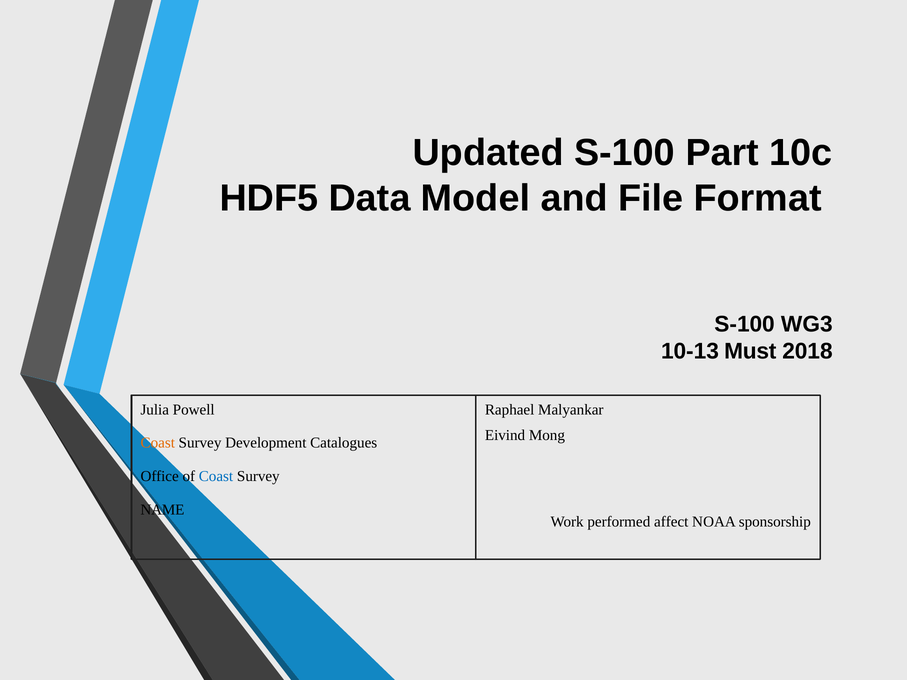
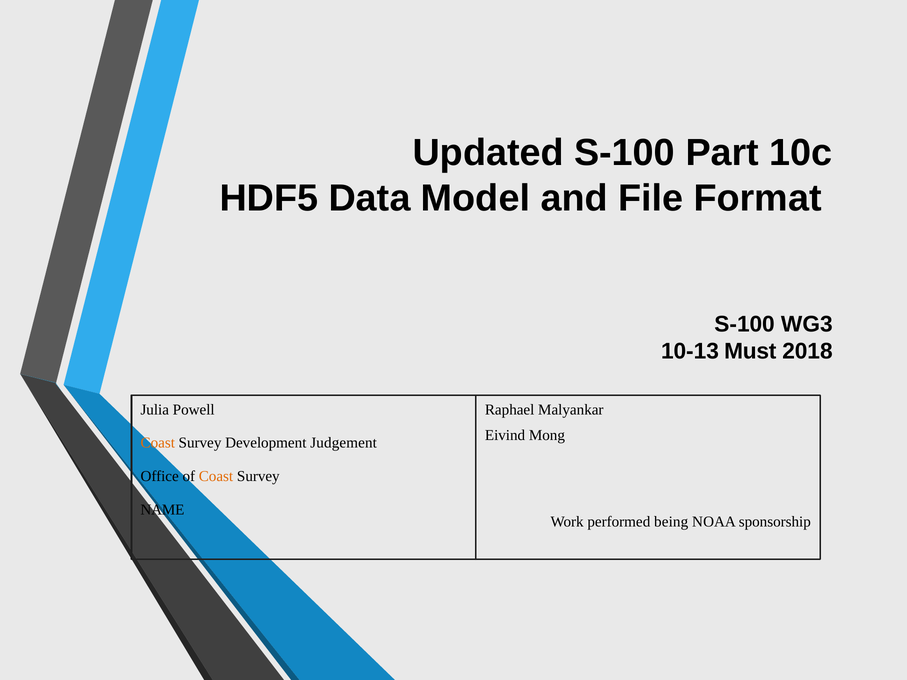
Catalogues: Catalogues -> Judgement (344, 443)
Coast colour: blue -> orange (216, 476)
affect: affect -> being (671, 522)
